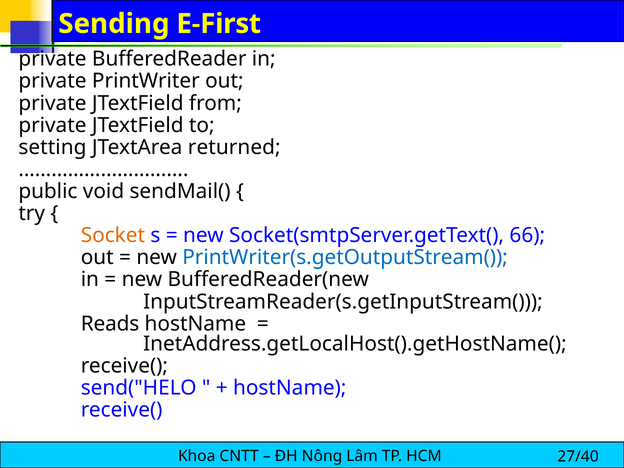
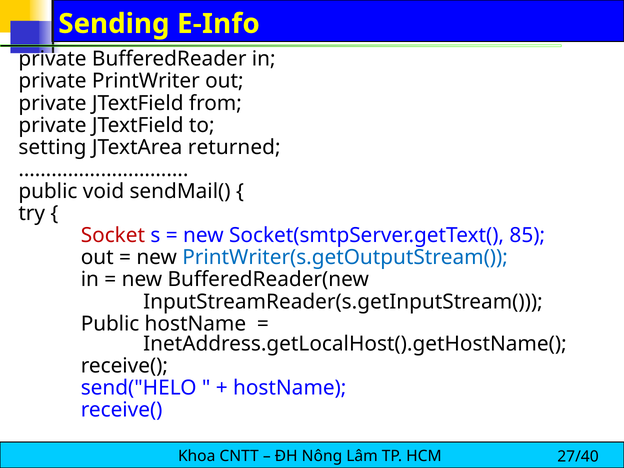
E-First: E-First -> E-Info (218, 24)
Socket colour: orange -> red (113, 236)
66: 66 -> 85 (527, 236)
Reads: Reads -> Public (110, 324)
